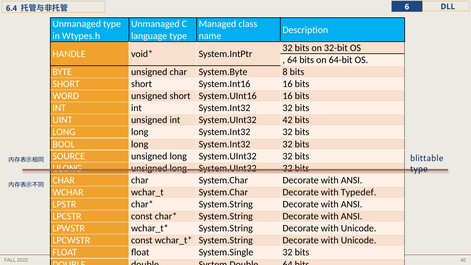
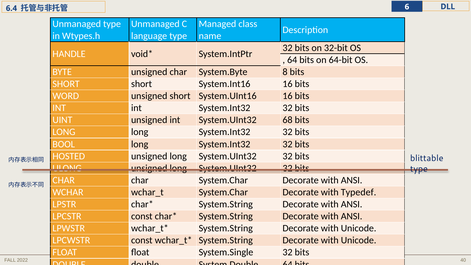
42: 42 -> 68 (288, 120)
SOURCE: SOURCE -> HOSTED (69, 156)
